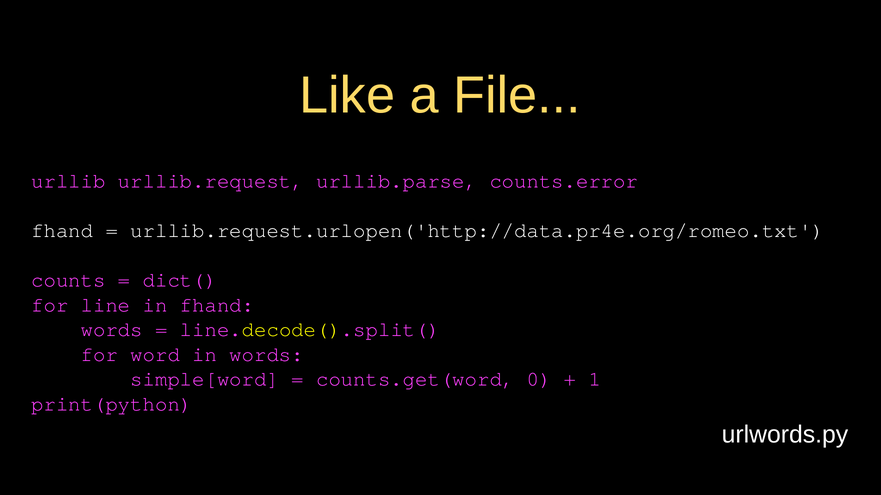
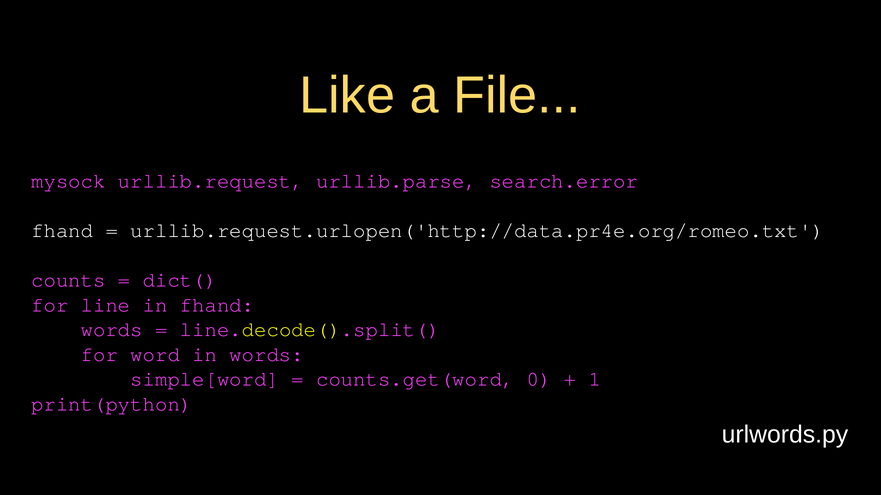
urllib: urllib -> mysock (68, 181)
counts.error: counts.error -> search.error (564, 181)
